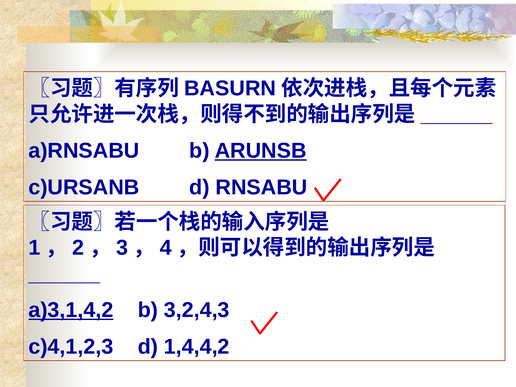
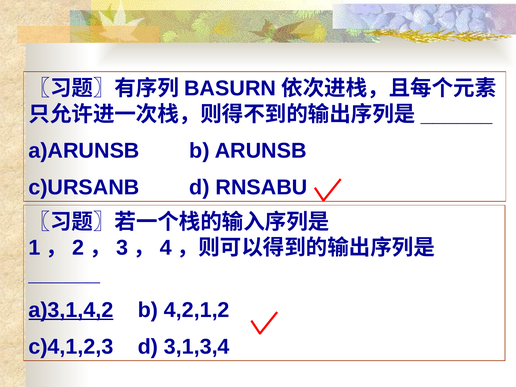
a)RNSABU: a)RNSABU -> a)ARUNSB (84, 151)
ARUNSB underline: present -> none (261, 151)
3,2,4,3: 3,2,4,3 -> 4,2,1,2 (197, 310)
1,4,4,2: 1,4,4,2 -> 3,1,3,4 (197, 347)
